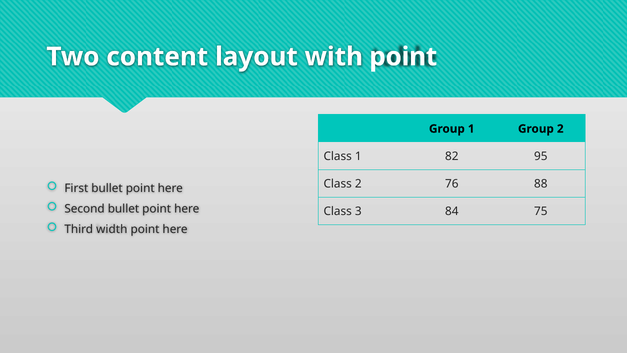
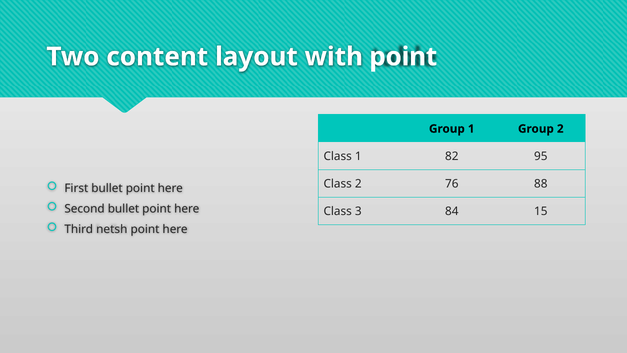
75: 75 -> 15 (541, 211)
width: width -> netsh (112, 229)
